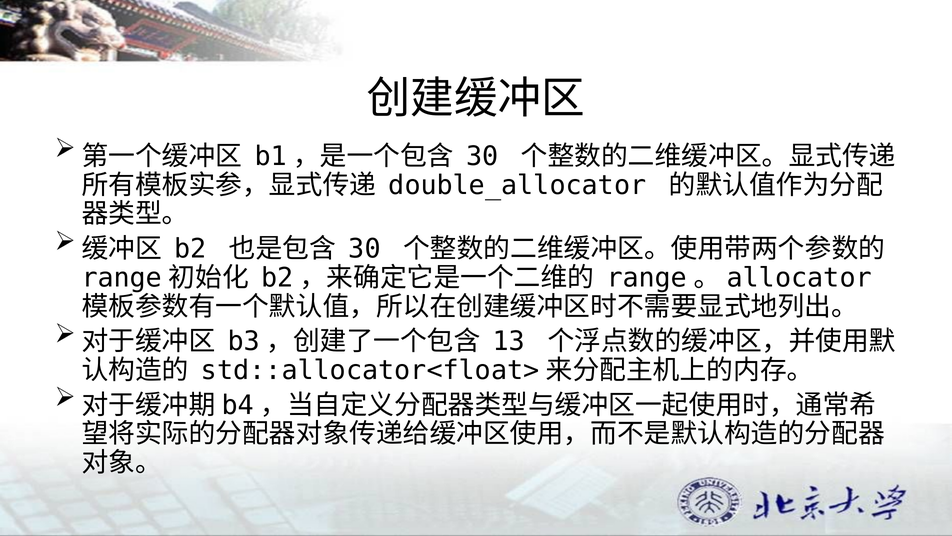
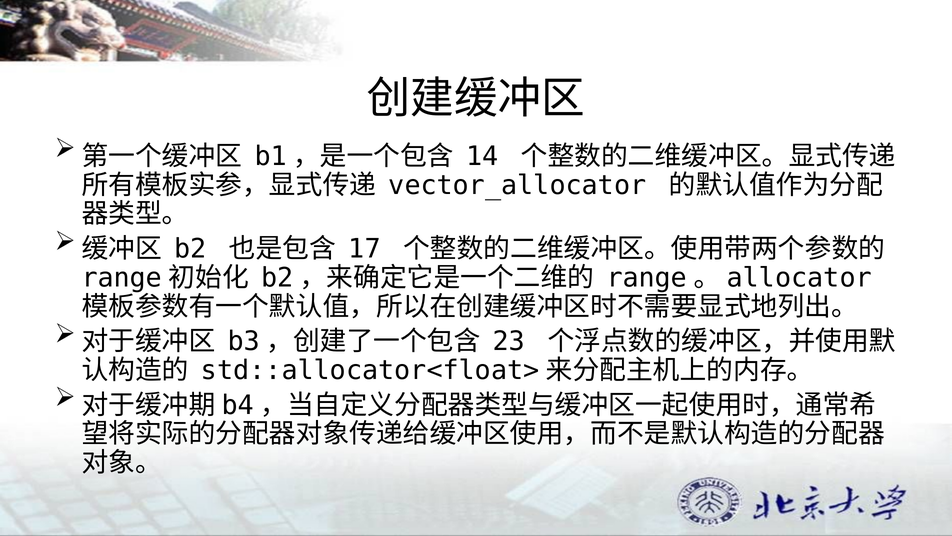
30: 30 -> 14 (482, 156)
double_allocator: double_allocator -> vector_allocator (517, 185)
30: 30 -> 17 (365, 249)
13: 13 -> 23 (509, 341)
